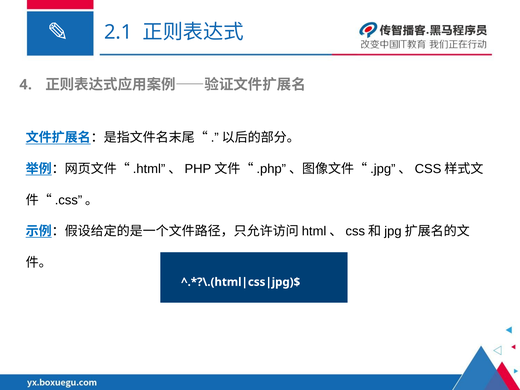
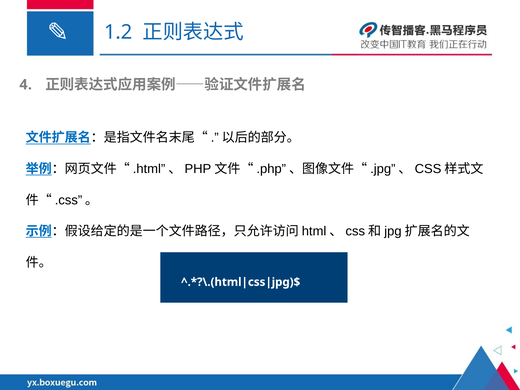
2.1: 2.1 -> 1.2 (118, 32)
